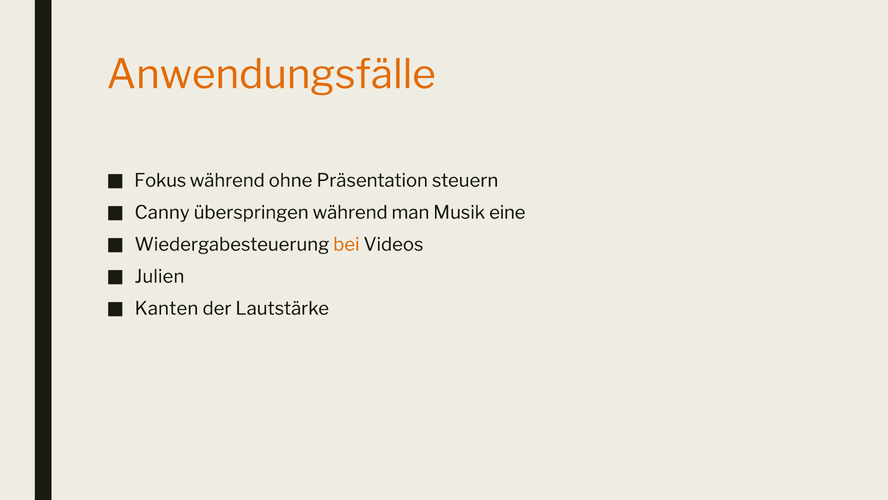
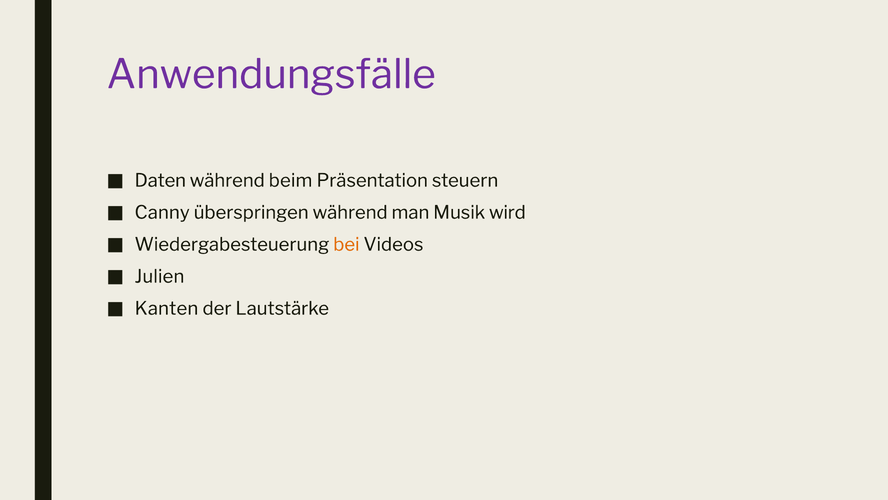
Anwendungsfälle colour: orange -> purple (271, 75)
Fokus: Fokus -> Daten (160, 180)
ohne: ohne -> beim (291, 180)
eine: eine -> wird (507, 212)
